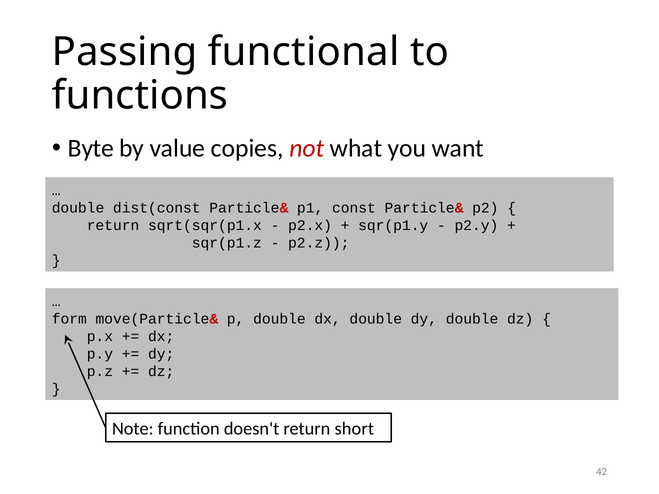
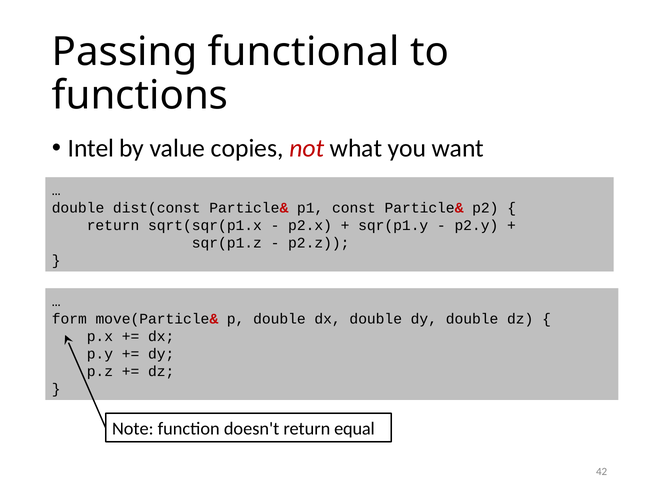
Byte: Byte -> Intel (91, 149)
short: short -> equal (354, 429)
